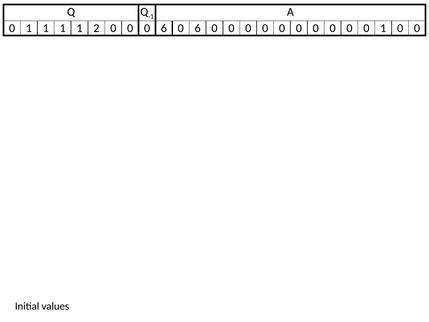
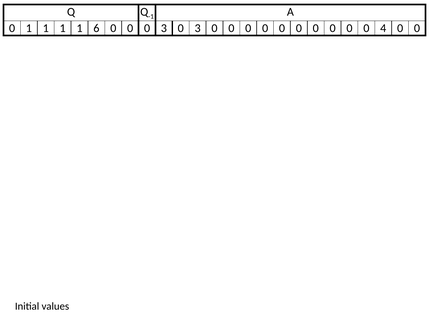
2: 2 -> 6 (96, 28)
0 0 6: 6 -> 3 (164, 28)
6: 6 -> 3 (198, 28)
0 0 1: 1 -> 4 (383, 28)
